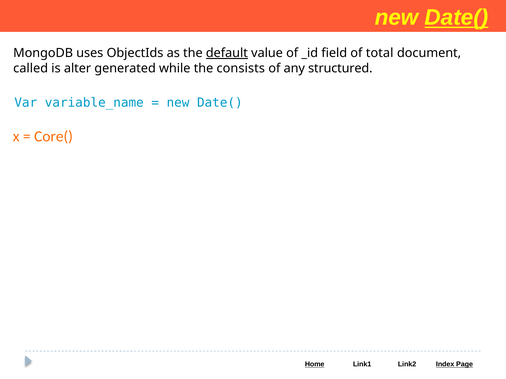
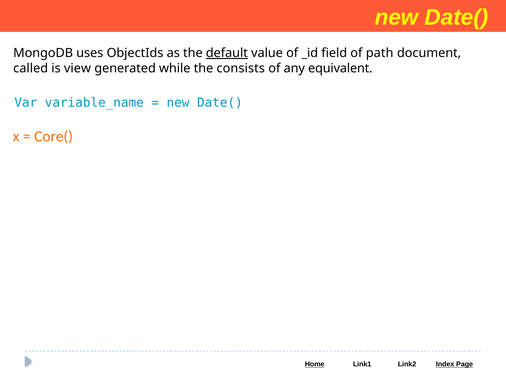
Date( underline: present -> none (456, 18)
total: total -> path (380, 53)
alter: alter -> view (77, 68)
structured: structured -> equivalent (340, 68)
